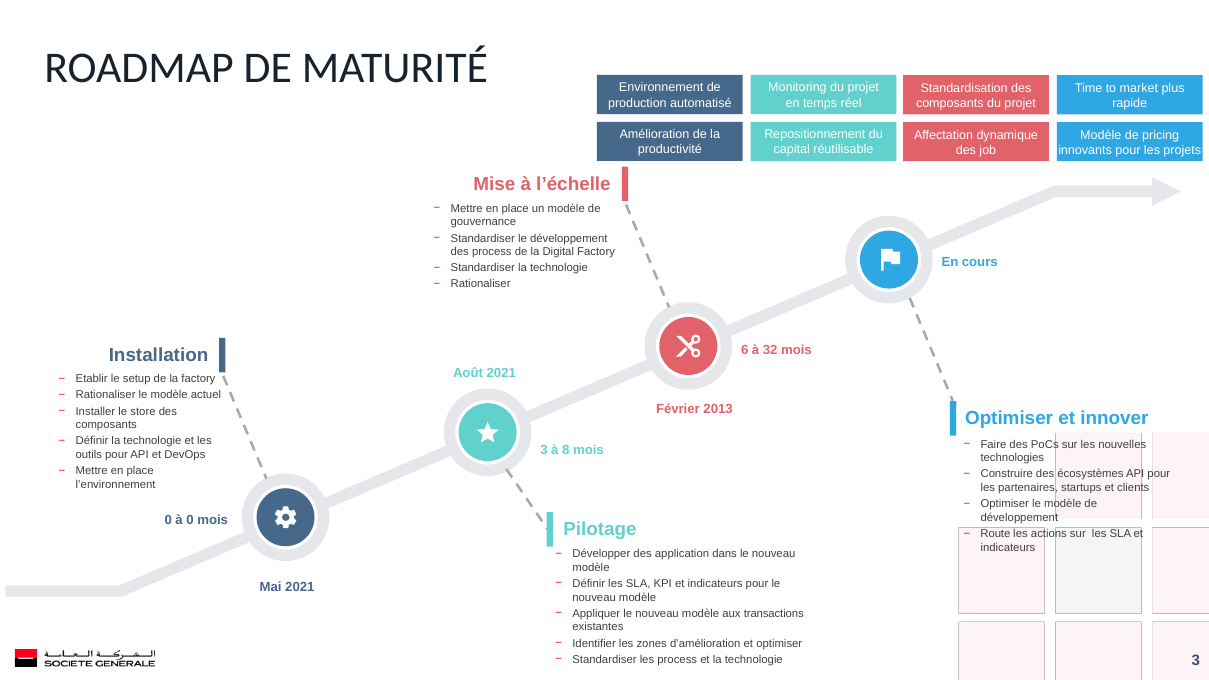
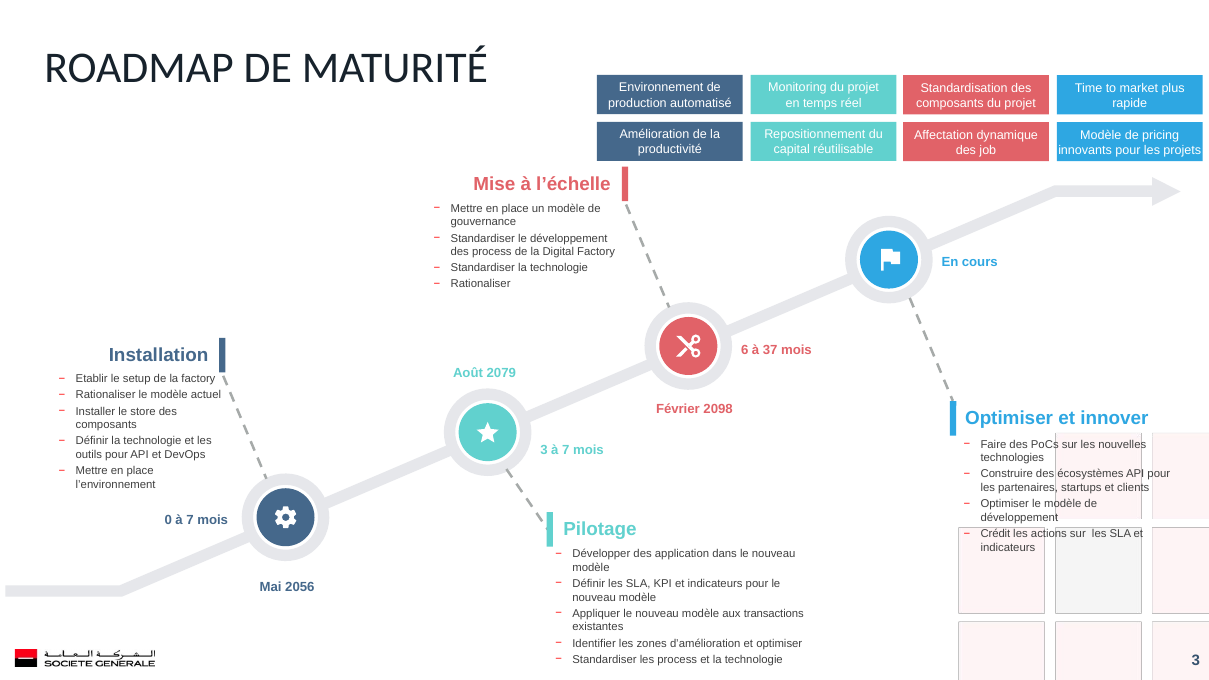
32: 32 -> 37 (770, 350)
Août 2021: 2021 -> 2079 (501, 373)
2013: 2013 -> 2098 (718, 409)
3 à 8: 8 -> 7 (566, 450)
0 à 0: 0 -> 7 (190, 520)
Route: Route -> Crédit (995, 534)
Mai 2021: 2021 -> 2056 (300, 587)
